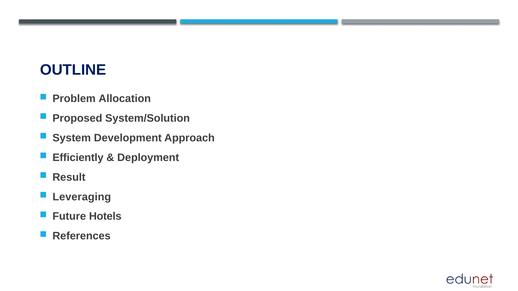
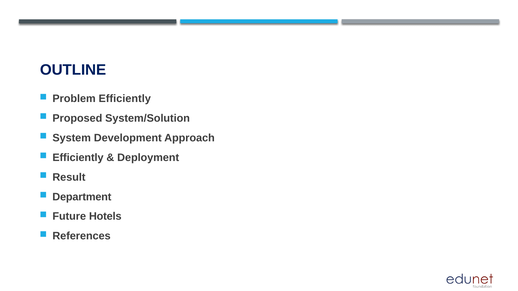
Problem Allocation: Allocation -> Efficiently (125, 99)
Leveraging: Leveraging -> Department (82, 197)
